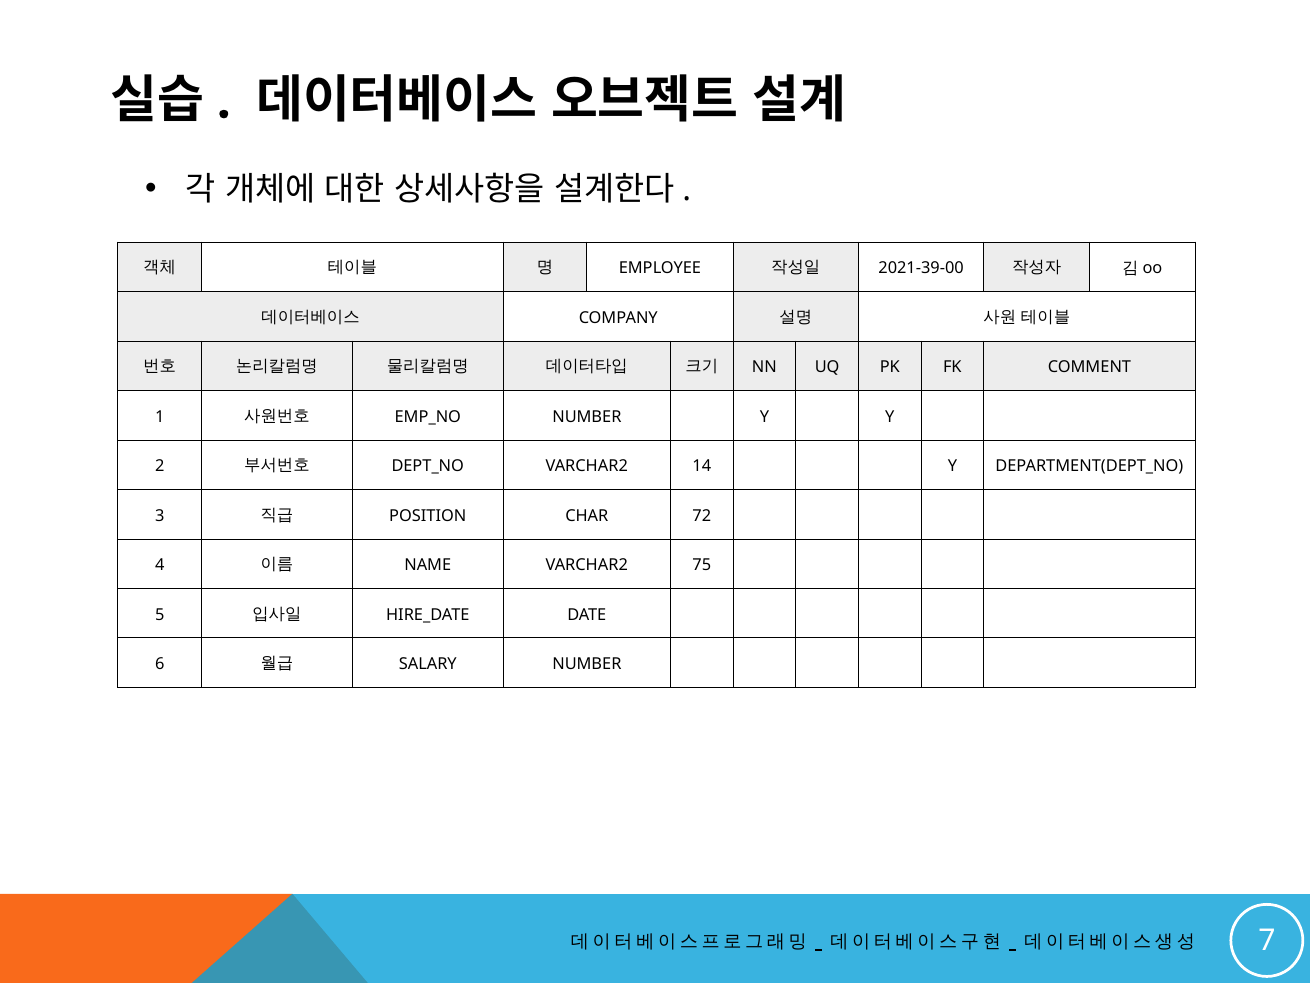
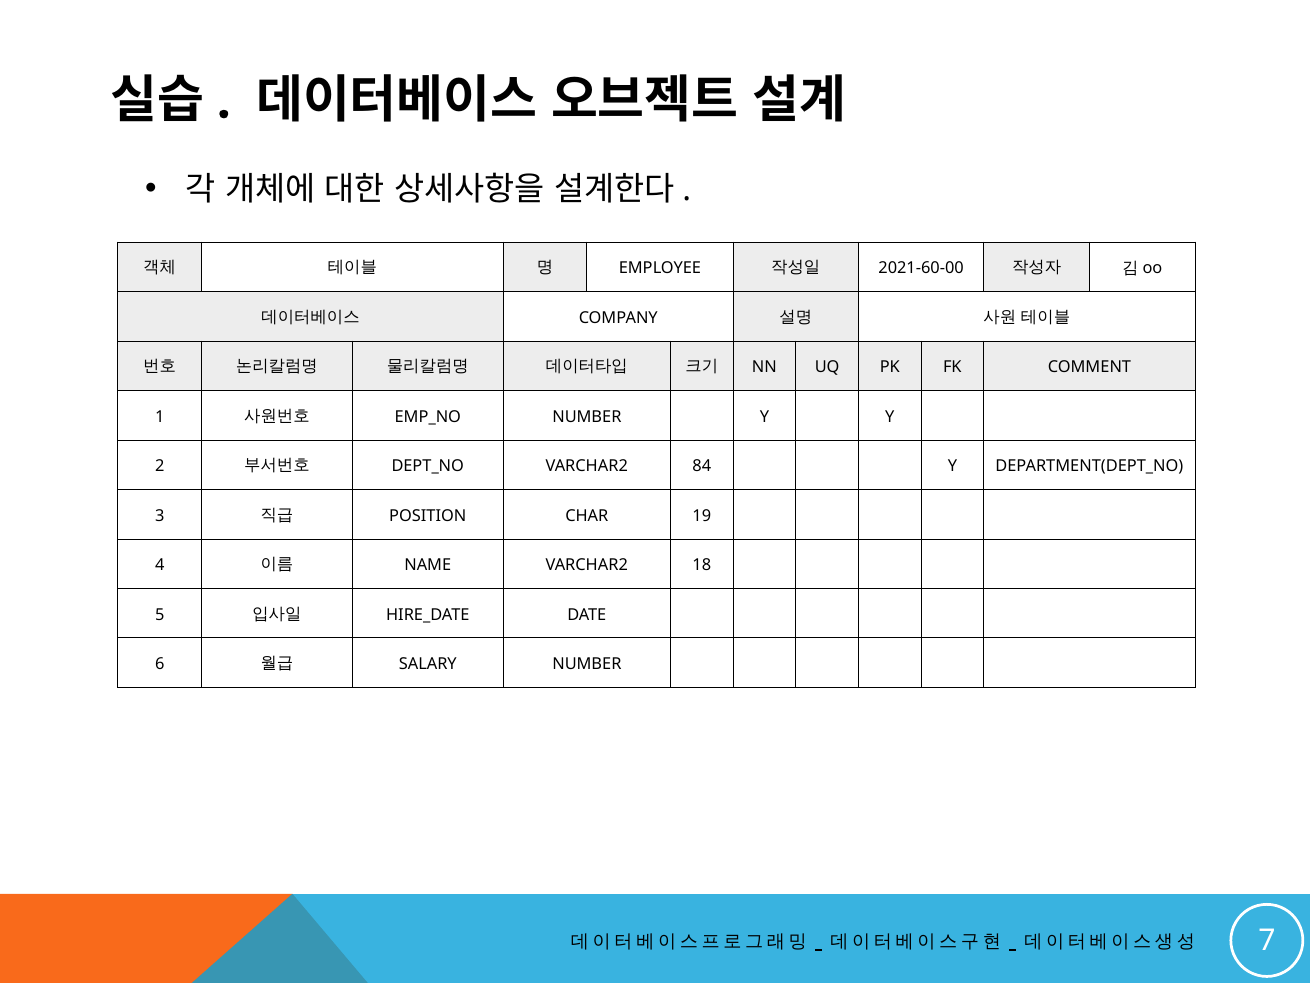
2021-39-00: 2021-39-00 -> 2021-60-00 (921, 268)
14: 14 -> 84 (702, 466)
72: 72 -> 19 (702, 515)
75: 75 -> 18 (702, 565)
